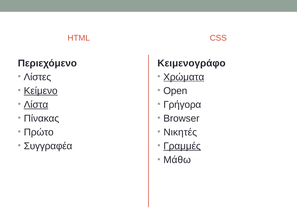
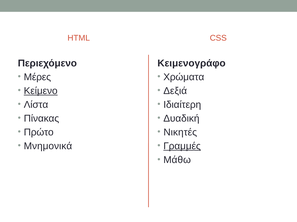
Λίστες: Λίστες -> Μέρες (37, 77)
Χρώματα underline: present -> none (184, 77)
Open: Open -> Δεξιά (175, 91)
Λίστα underline: present -> none (36, 105)
Γρήγορα: Γρήγορα -> Ιδιαίτερη (182, 105)
Browser: Browser -> Δυαδική (181, 119)
Συγγραφέα: Συγγραφέα -> Μνημονικά (48, 146)
